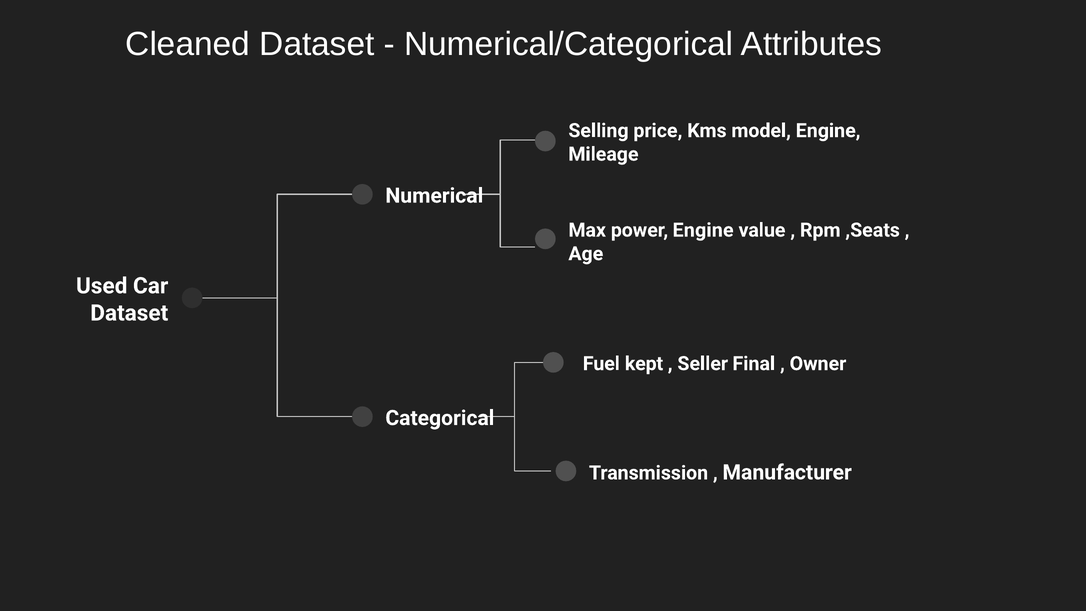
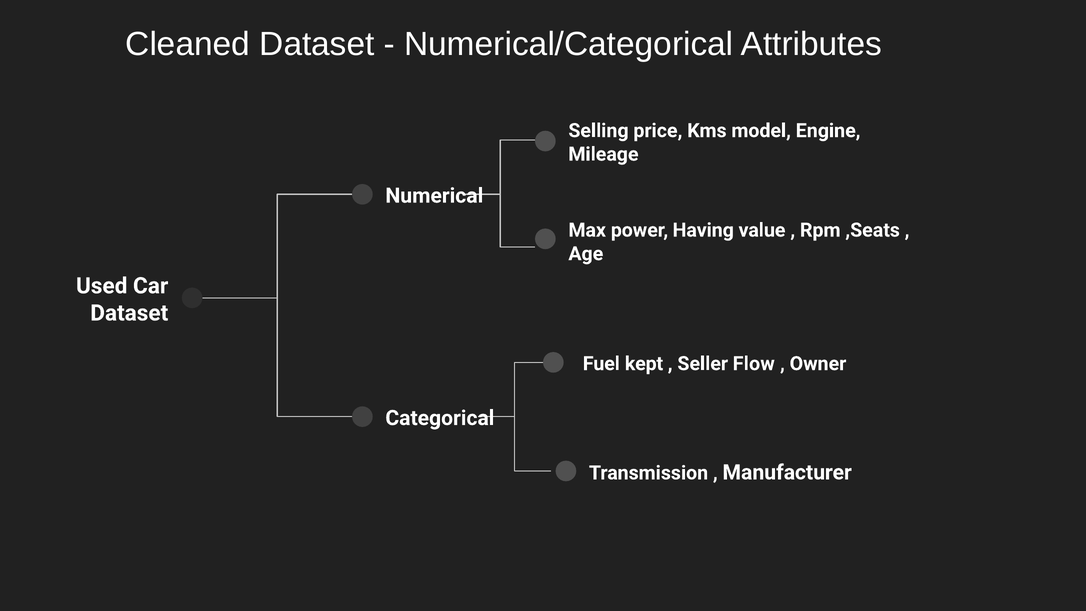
power Engine: Engine -> Having (703, 230)
Final: Final -> Flow (754, 364)
